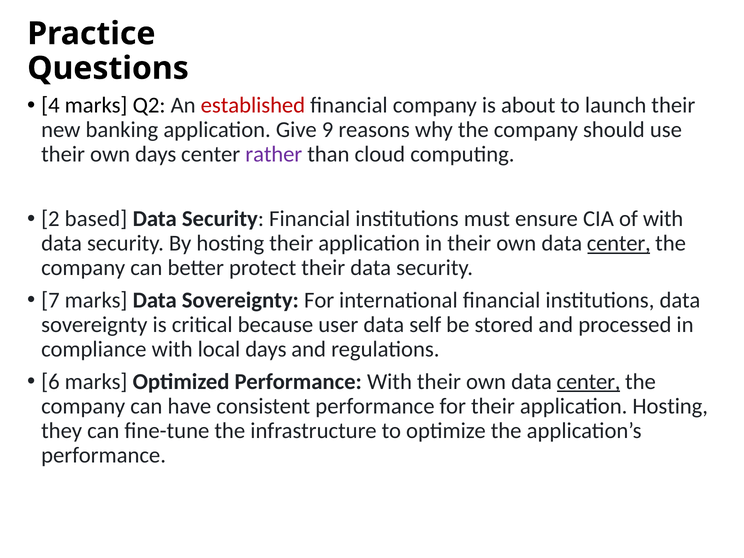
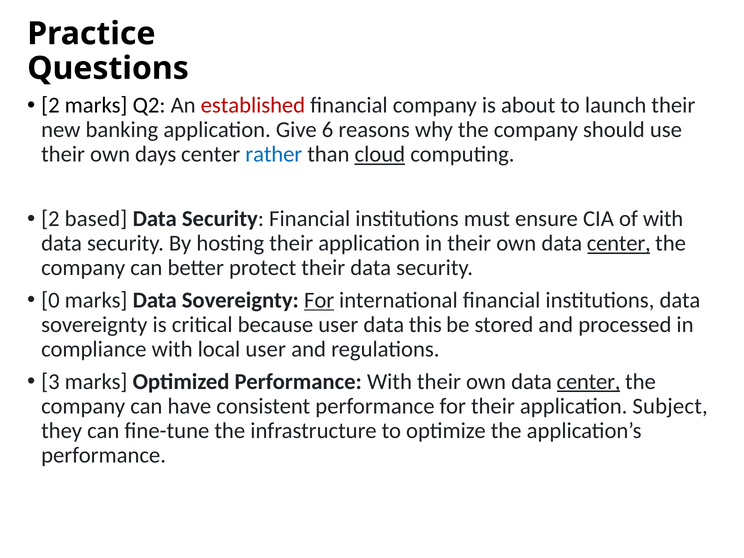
4: 4 -> 2 (50, 105)
9: 9 -> 6 (328, 130)
rather colour: purple -> blue (274, 154)
cloud underline: none -> present (380, 154)
7: 7 -> 0 (50, 300)
For underline: none -> present (319, 300)
self: self -> this (425, 325)
local days: days -> user (266, 349)
6: 6 -> 3 (50, 382)
application Hosting: Hosting -> Subject (670, 406)
